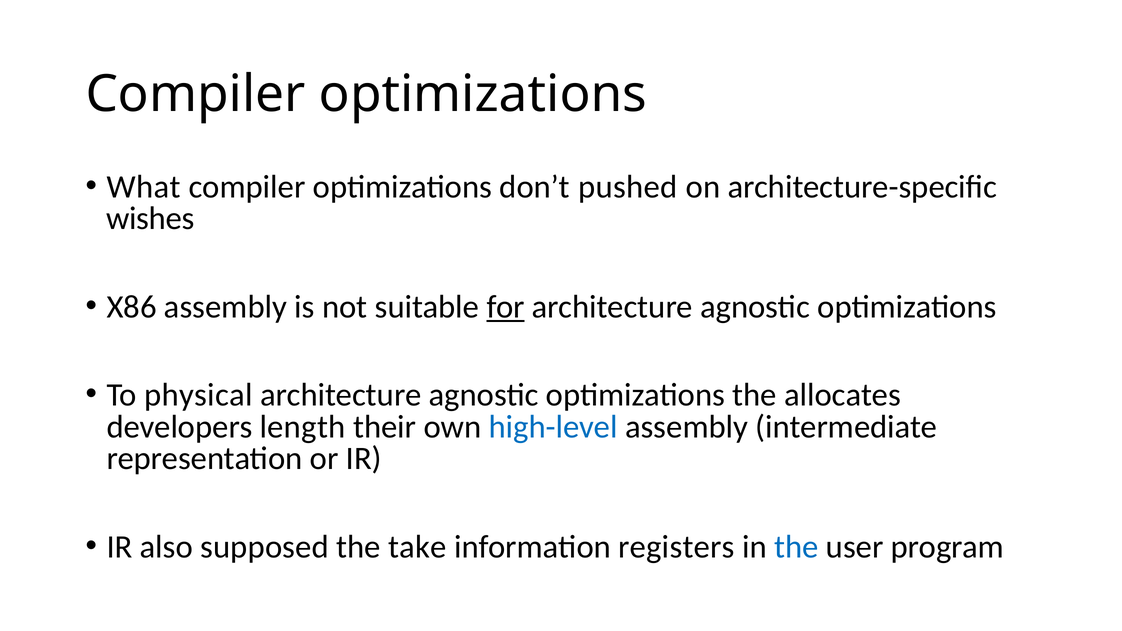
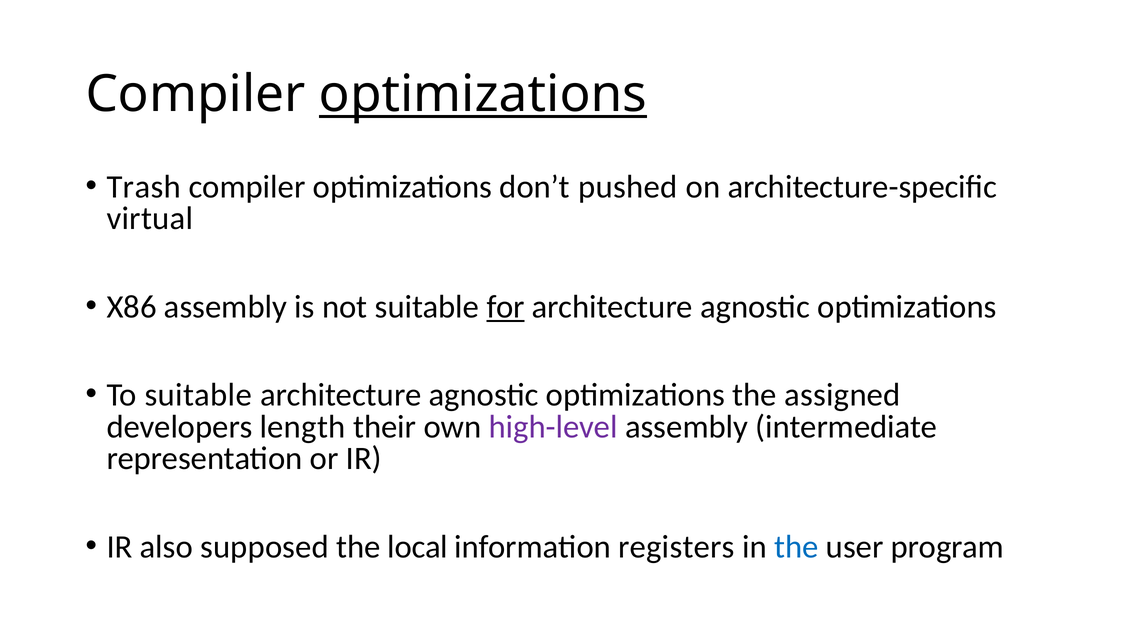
optimizations underline: none -> present (483, 94)
What: What -> Trash (144, 187)
wishes: wishes -> virtual (150, 219)
To physical: physical -> suitable (198, 395)
allocates: allocates -> assigned (842, 395)
high-level colour: blue -> purple (553, 427)
take: take -> local (418, 547)
